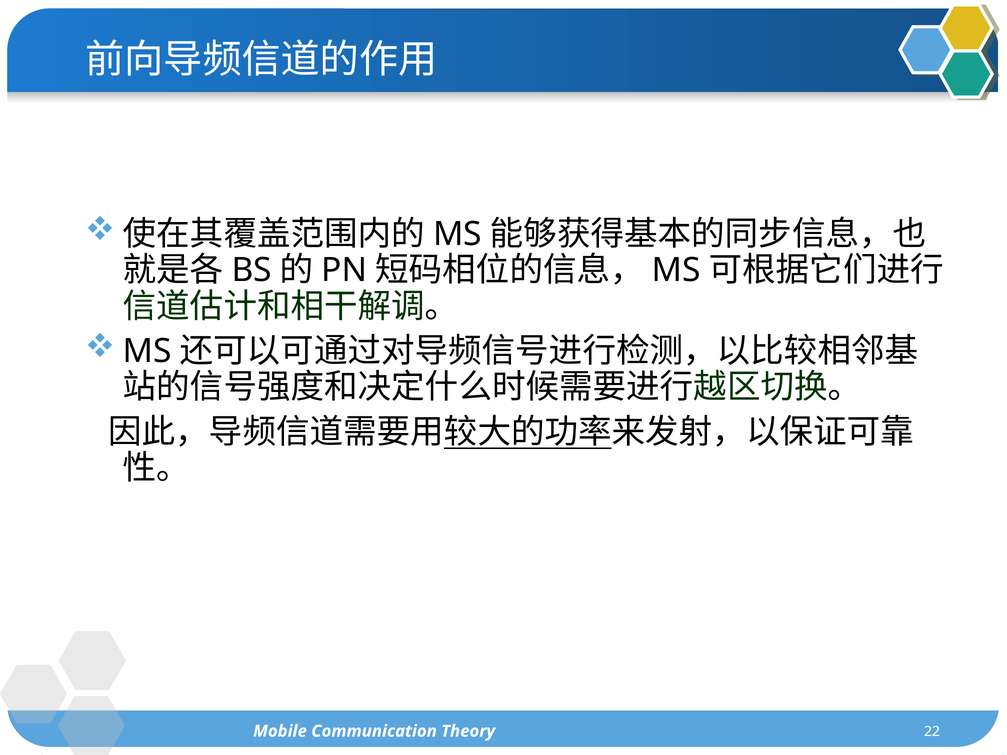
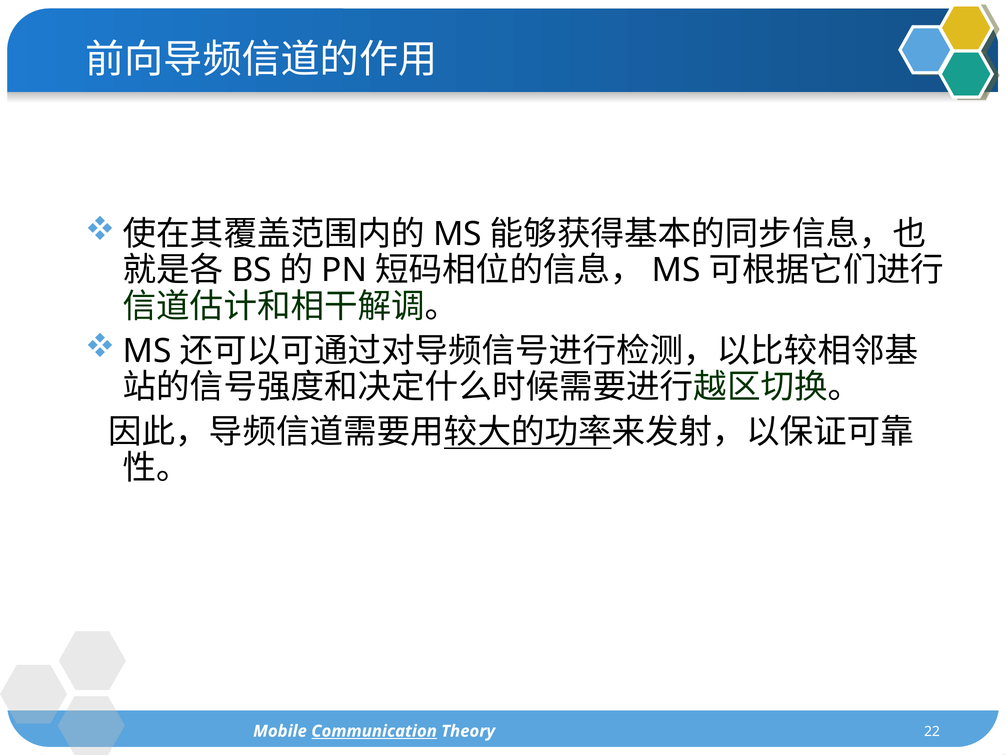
Communication underline: none -> present (374, 731)
